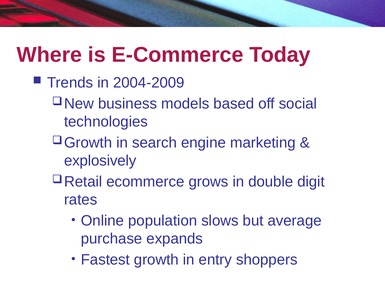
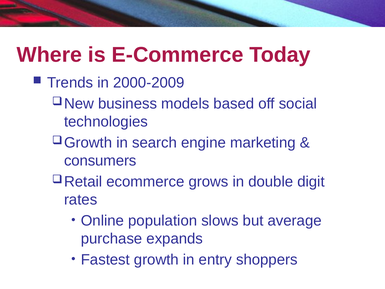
2004-2009: 2004-2009 -> 2000-2009 (149, 83)
explosively: explosively -> consumers (100, 160)
